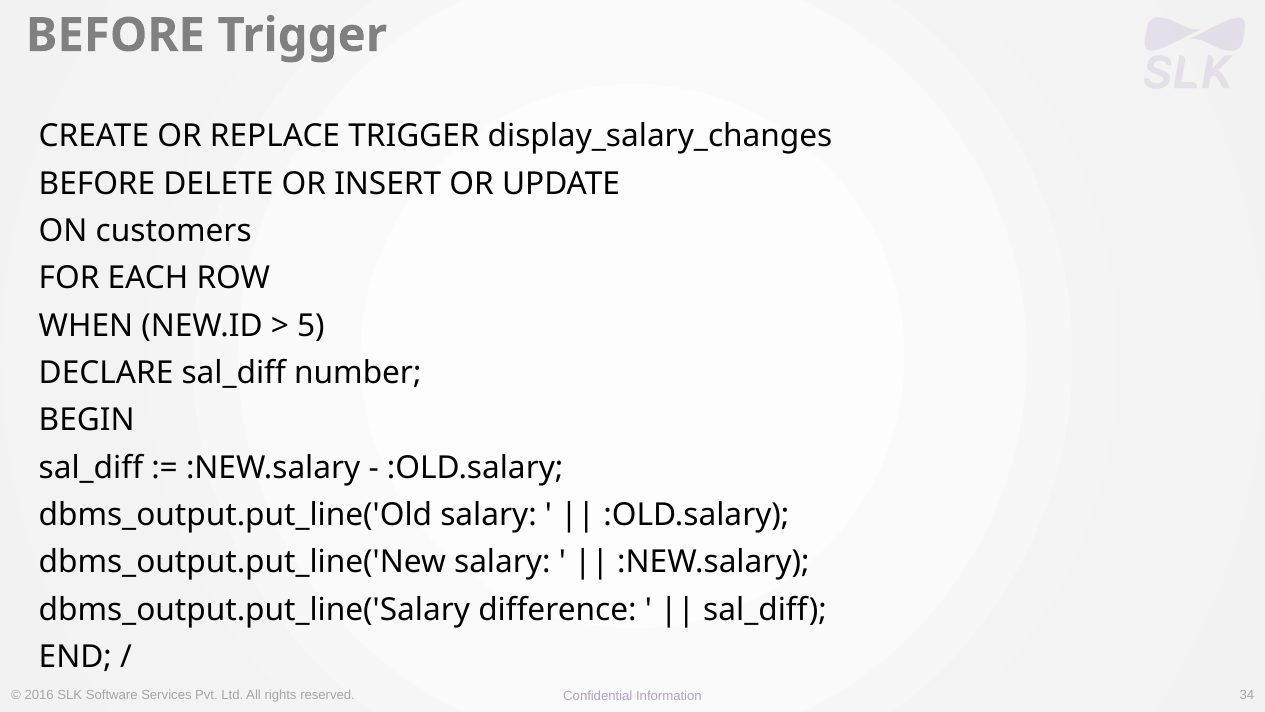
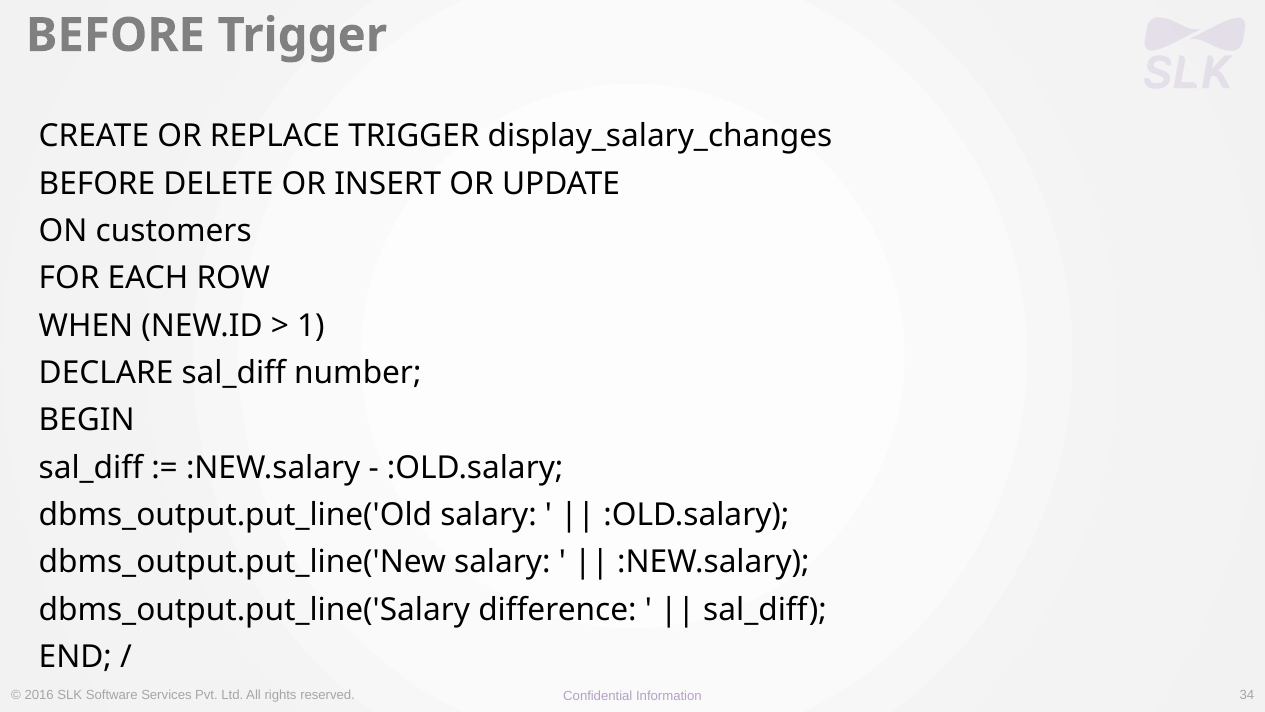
5: 5 -> 1 (311, 325)
